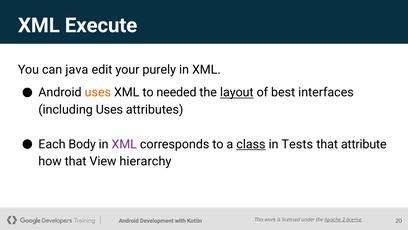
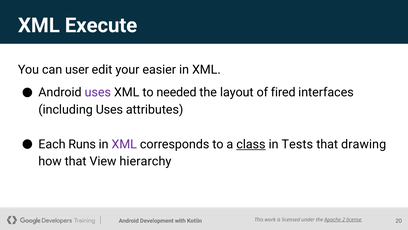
java: java -> user (77, 69)
purely: purely -> easier (159, 69)
uses colour: orange -> purple (98, 92)
layout underline: present -> none (237, 92)
best: best -> fired (283, 92)
Body: Body -> Runs (82, 144)
attribute: attribute -> drawing (364, 144)
